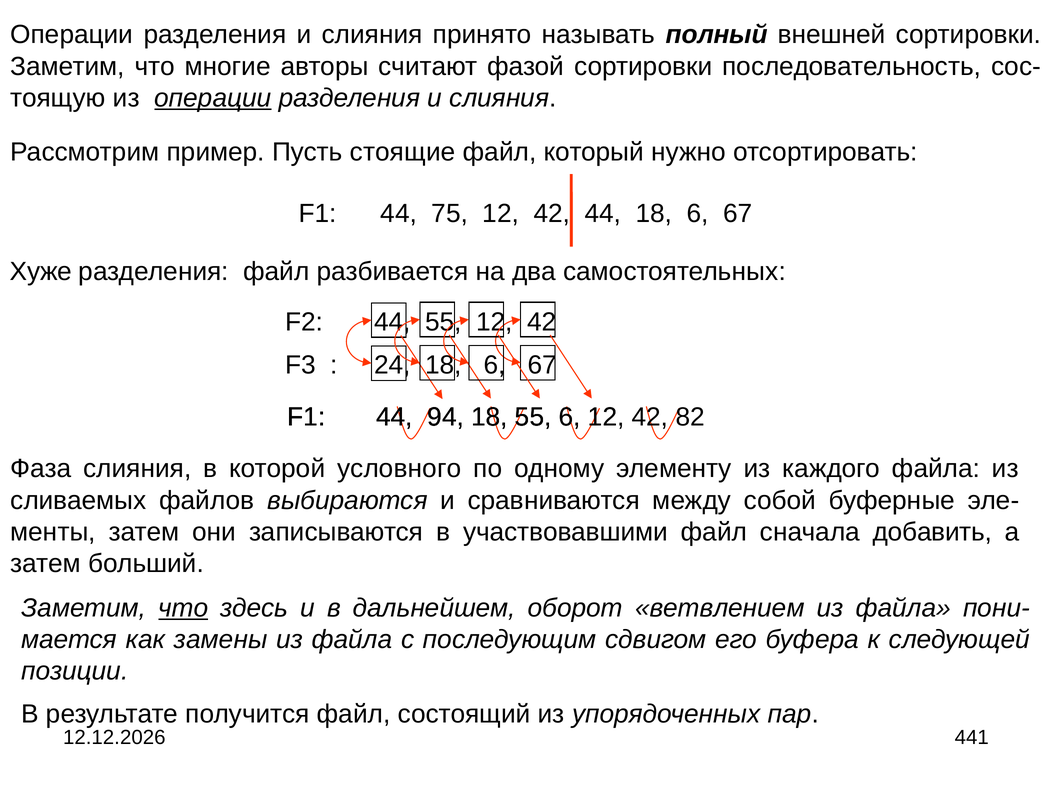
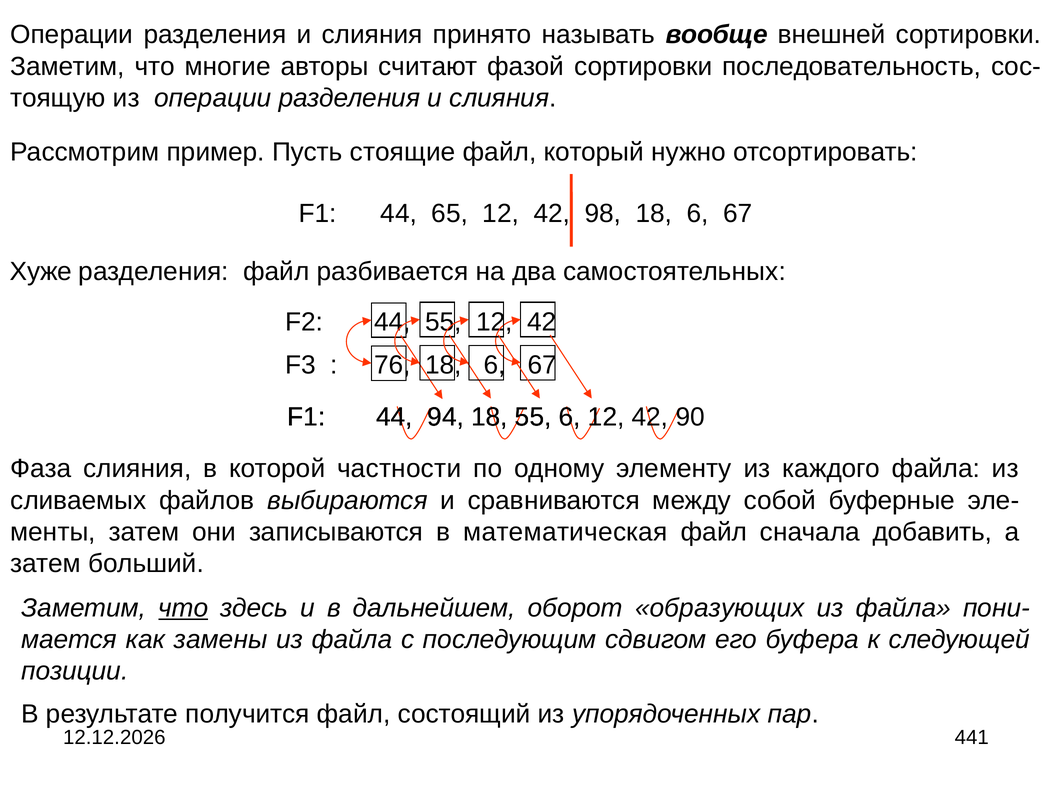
полный: полный -> вообще (717, 35)
операции underline: present -> none (213, 98)
75: 75 -> 65 (450, 214)
42 44: 44 -> 98 (603, 214)
24: 24 -> 76 (392, 365)
82: 82 -> 90 (690, 417)
условного: условного -> частности (399, 469)
участвовавшими: участвовавшими -> математическая (565, 532)
ветвлением: ветвлением -> образующих (720, 608)
